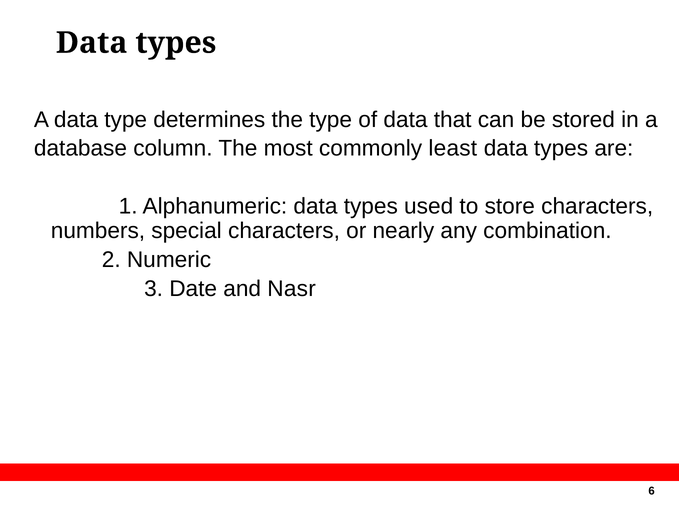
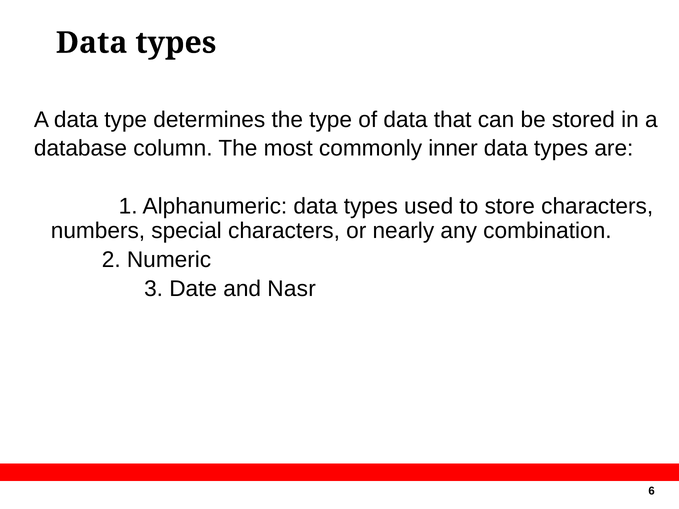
least: least -> inner (453, 149)
